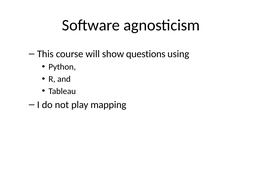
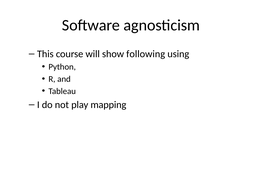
questions: questions -> following (146, 54)
